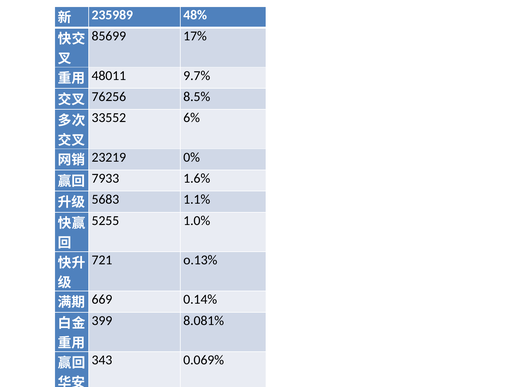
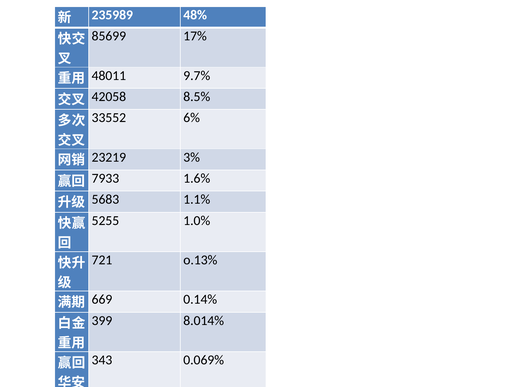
76256: 76256 -> 42058 (109, 97)
0%: 0% -> 3% (192, 157)
8.081%: 8.081% -> 8.014% (204, 321)
